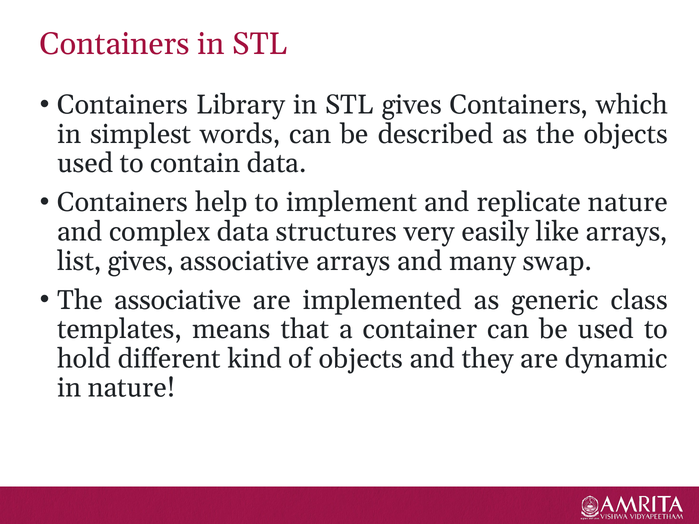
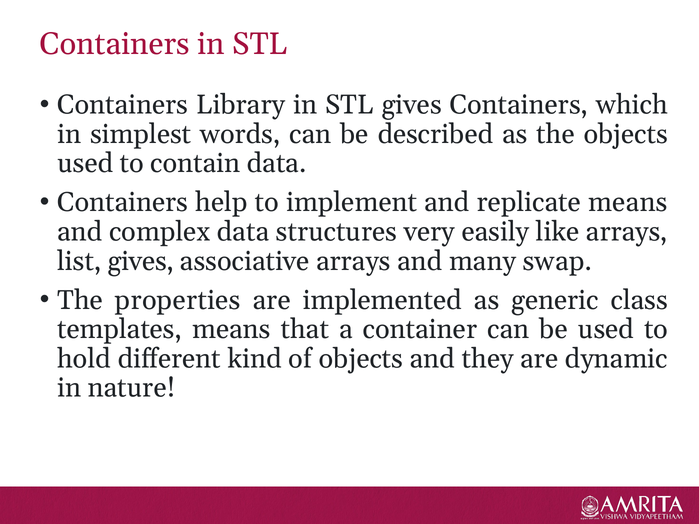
replicate nature: nature -> means (628, 203)
The associative: associative -> properties (178, 300)
